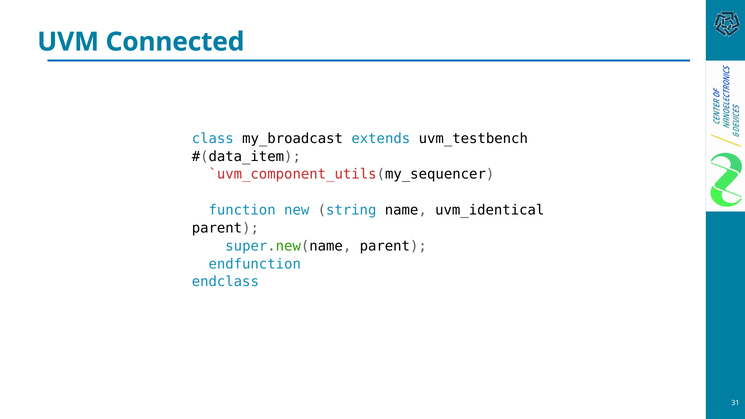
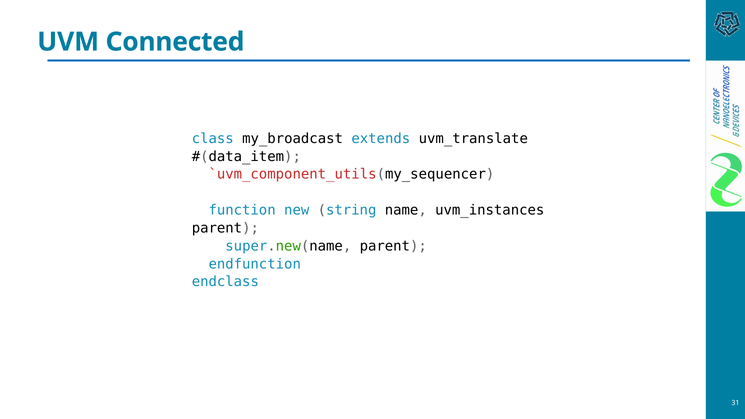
uvm_testbench: uvm_testbench -> uvm_translate (473, 138)
uvm_identical: uvm_identical -> uvm_instances (490, 210)
